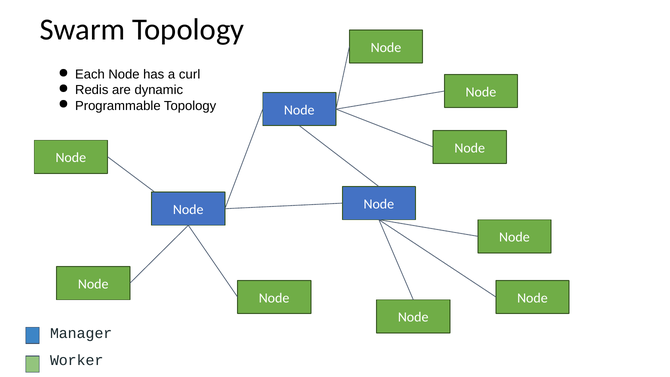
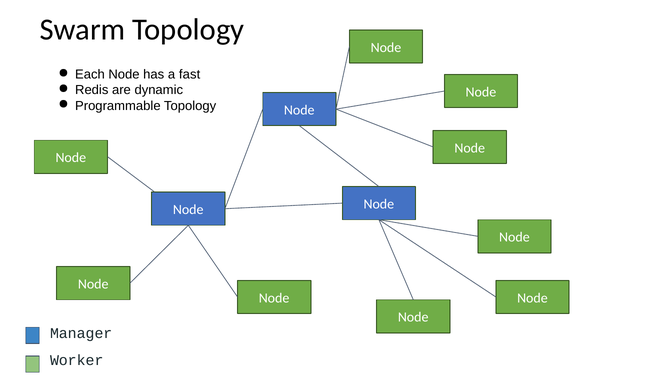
curl: curl -> fast (190, 74)
